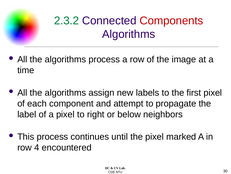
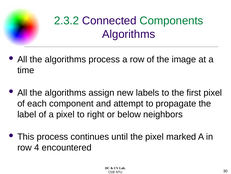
Components colour: red -> green (171, 21)
